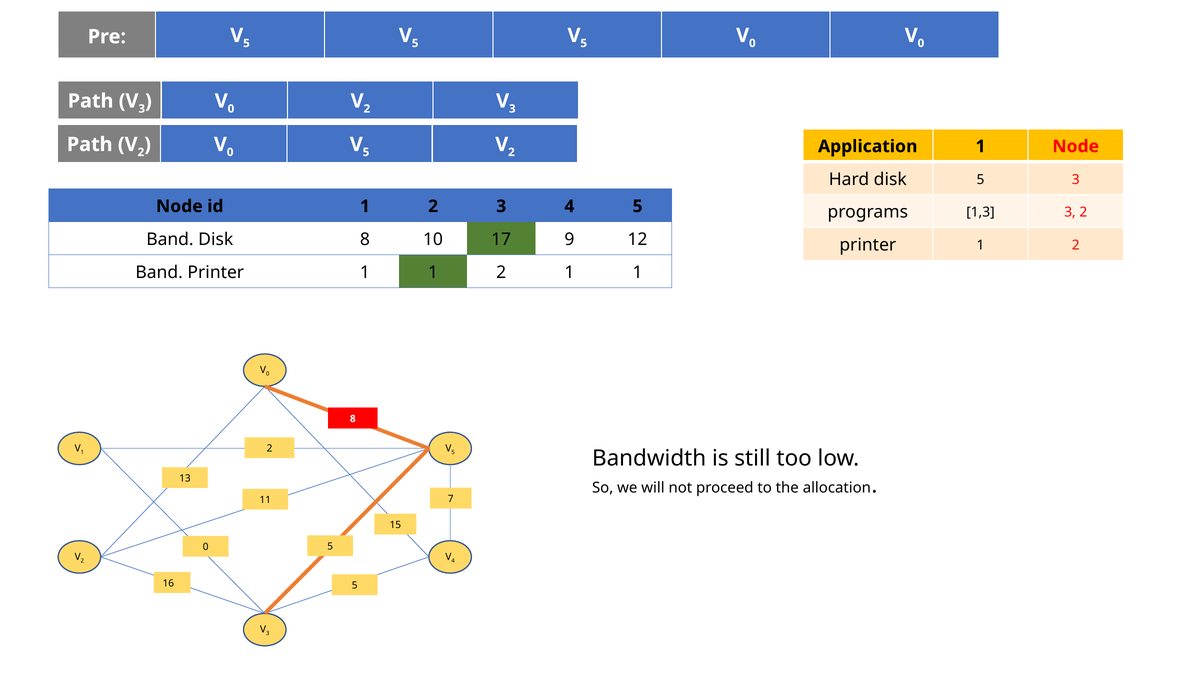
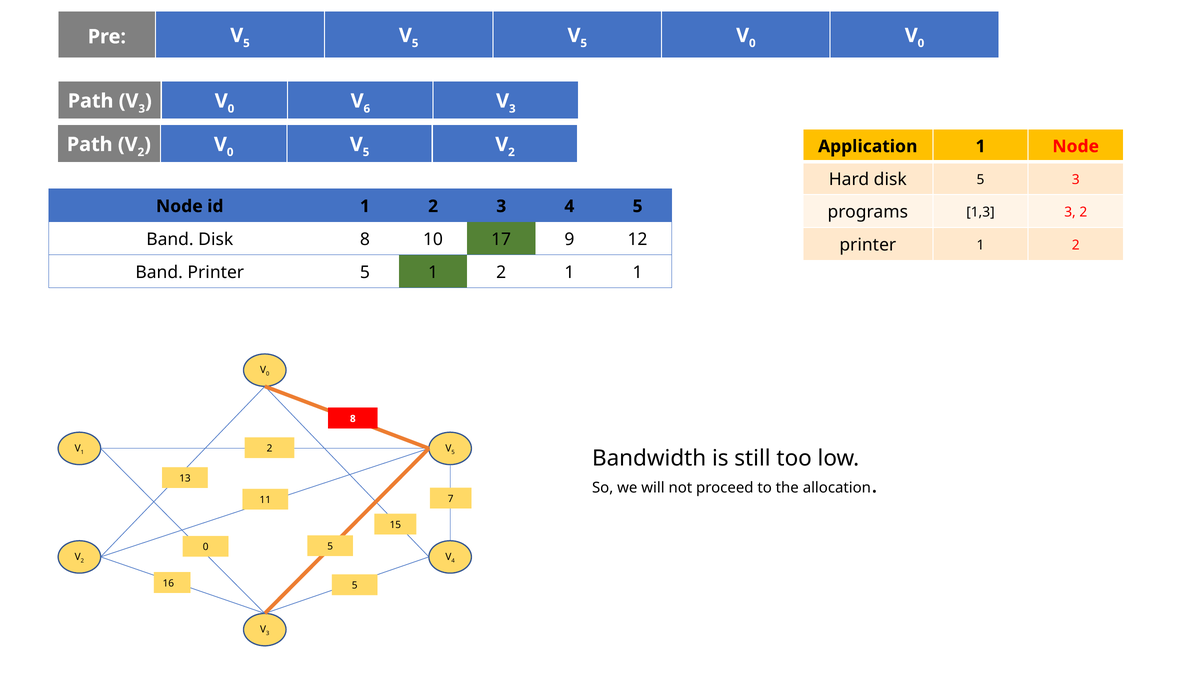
2: 2 -> 6 (367, 109)
Band Printer 1: 1 -> 5 (365, 272)
